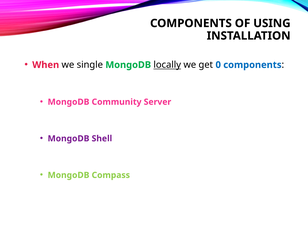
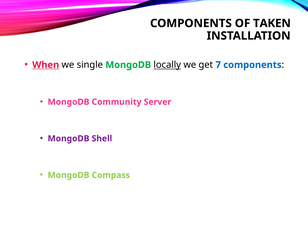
USING: USING -> TAKEN (272, 23)
When underline: none -> present (46, 65)
0: 0 -> 7 (218, 65)
